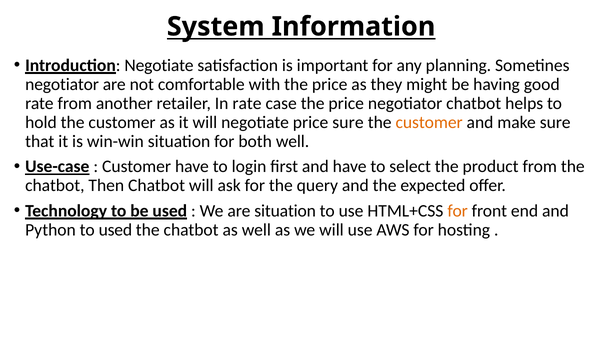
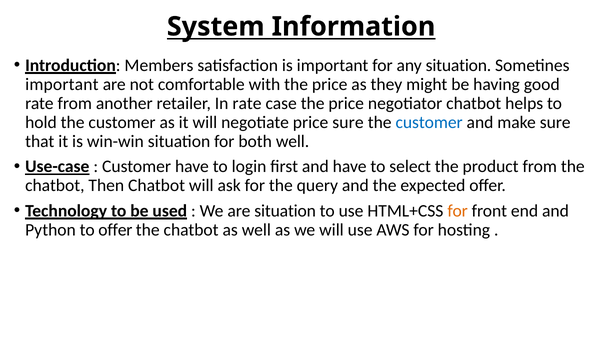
Introduction Negotiate: Negotiate -> Members (159, 65)
any planning: planning -> situation (459, 65)
negotiator: negotiator -> important (62, 84)
customer colour: orange -> blue (429, 122)
to used: used -> offer (115, 230)
